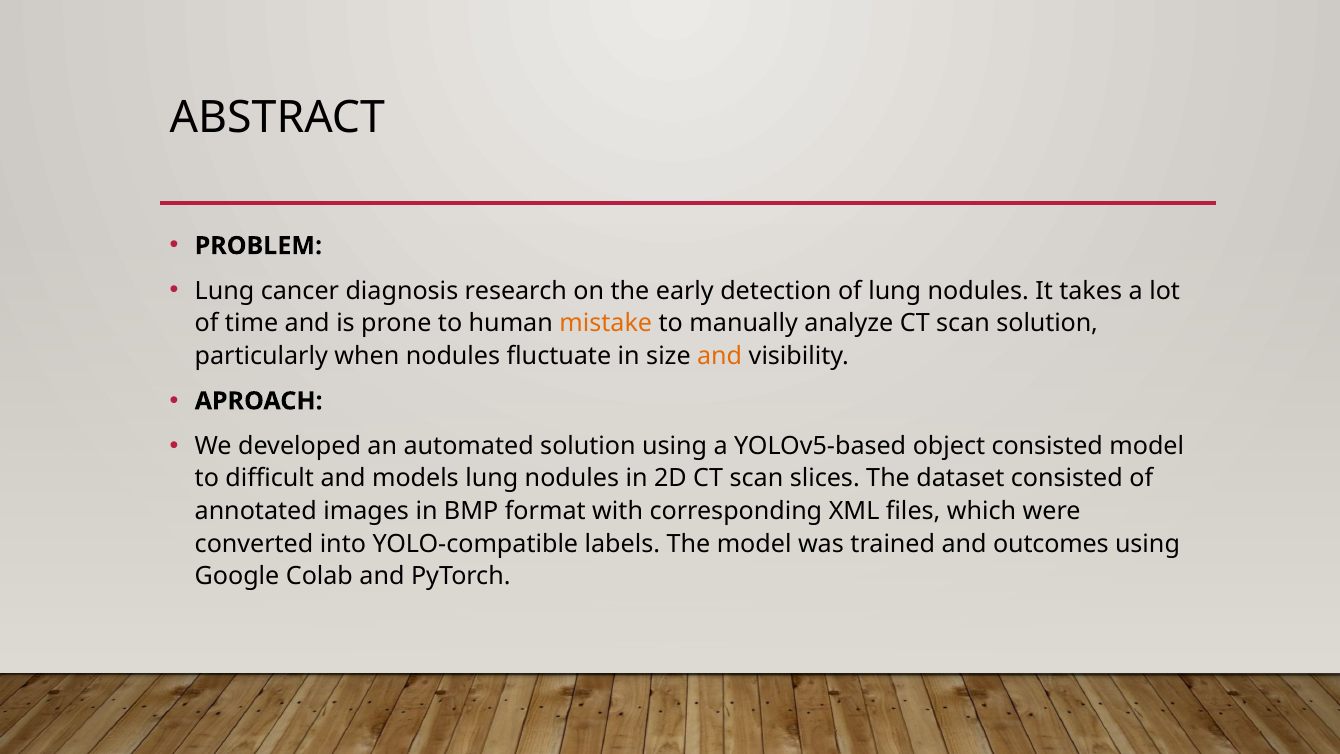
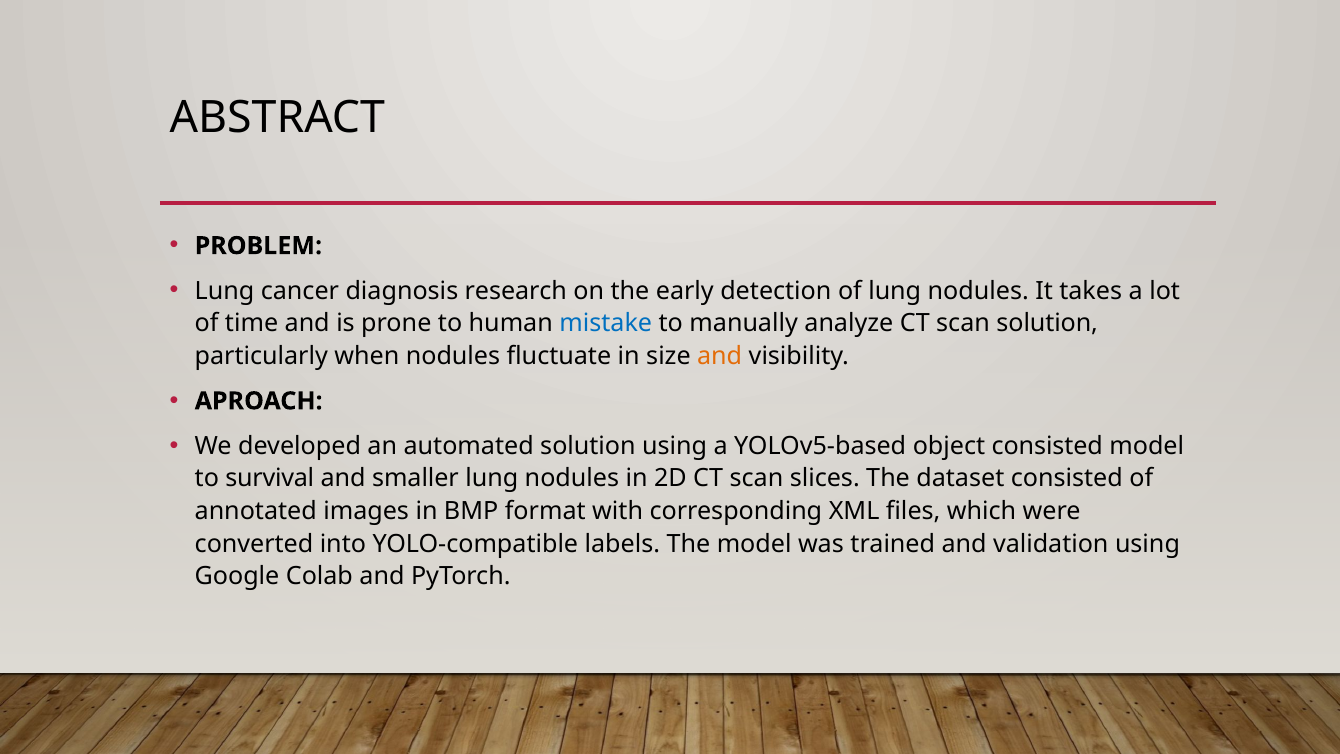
mistake colour: orange -> blue (606, 323)
difficult: difficult -> survival (270, 479)
models: models -> smaller (415, 479)
outcomes: outcomes -> validation (1051, 544)
